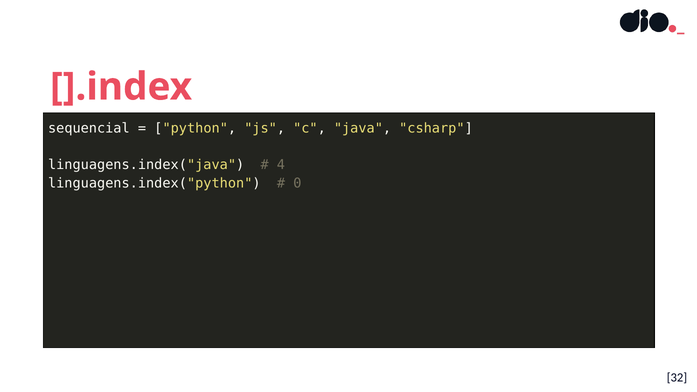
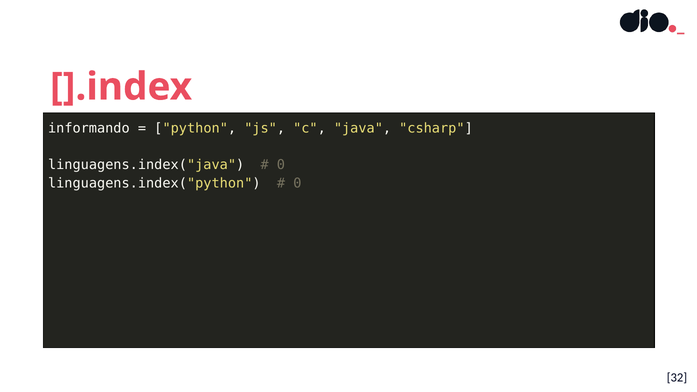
sequencial: sequencial -> informando (89, 128)
4: 4 -> 0 (281, 165)
